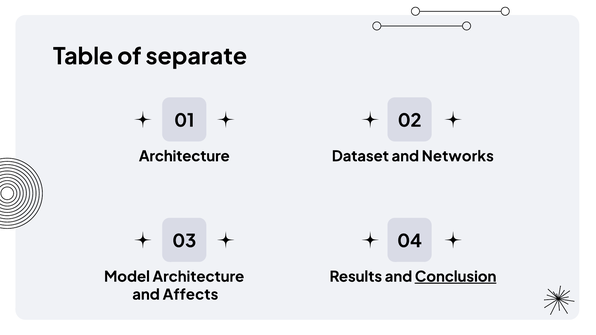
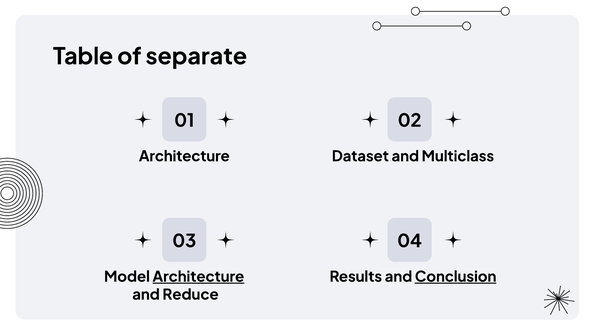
Networks: Networks -> Multiclass (458, 156)
Architecture underline: none -> present (198, 277)
Affects: Affects -> Reduce (191, 295)
